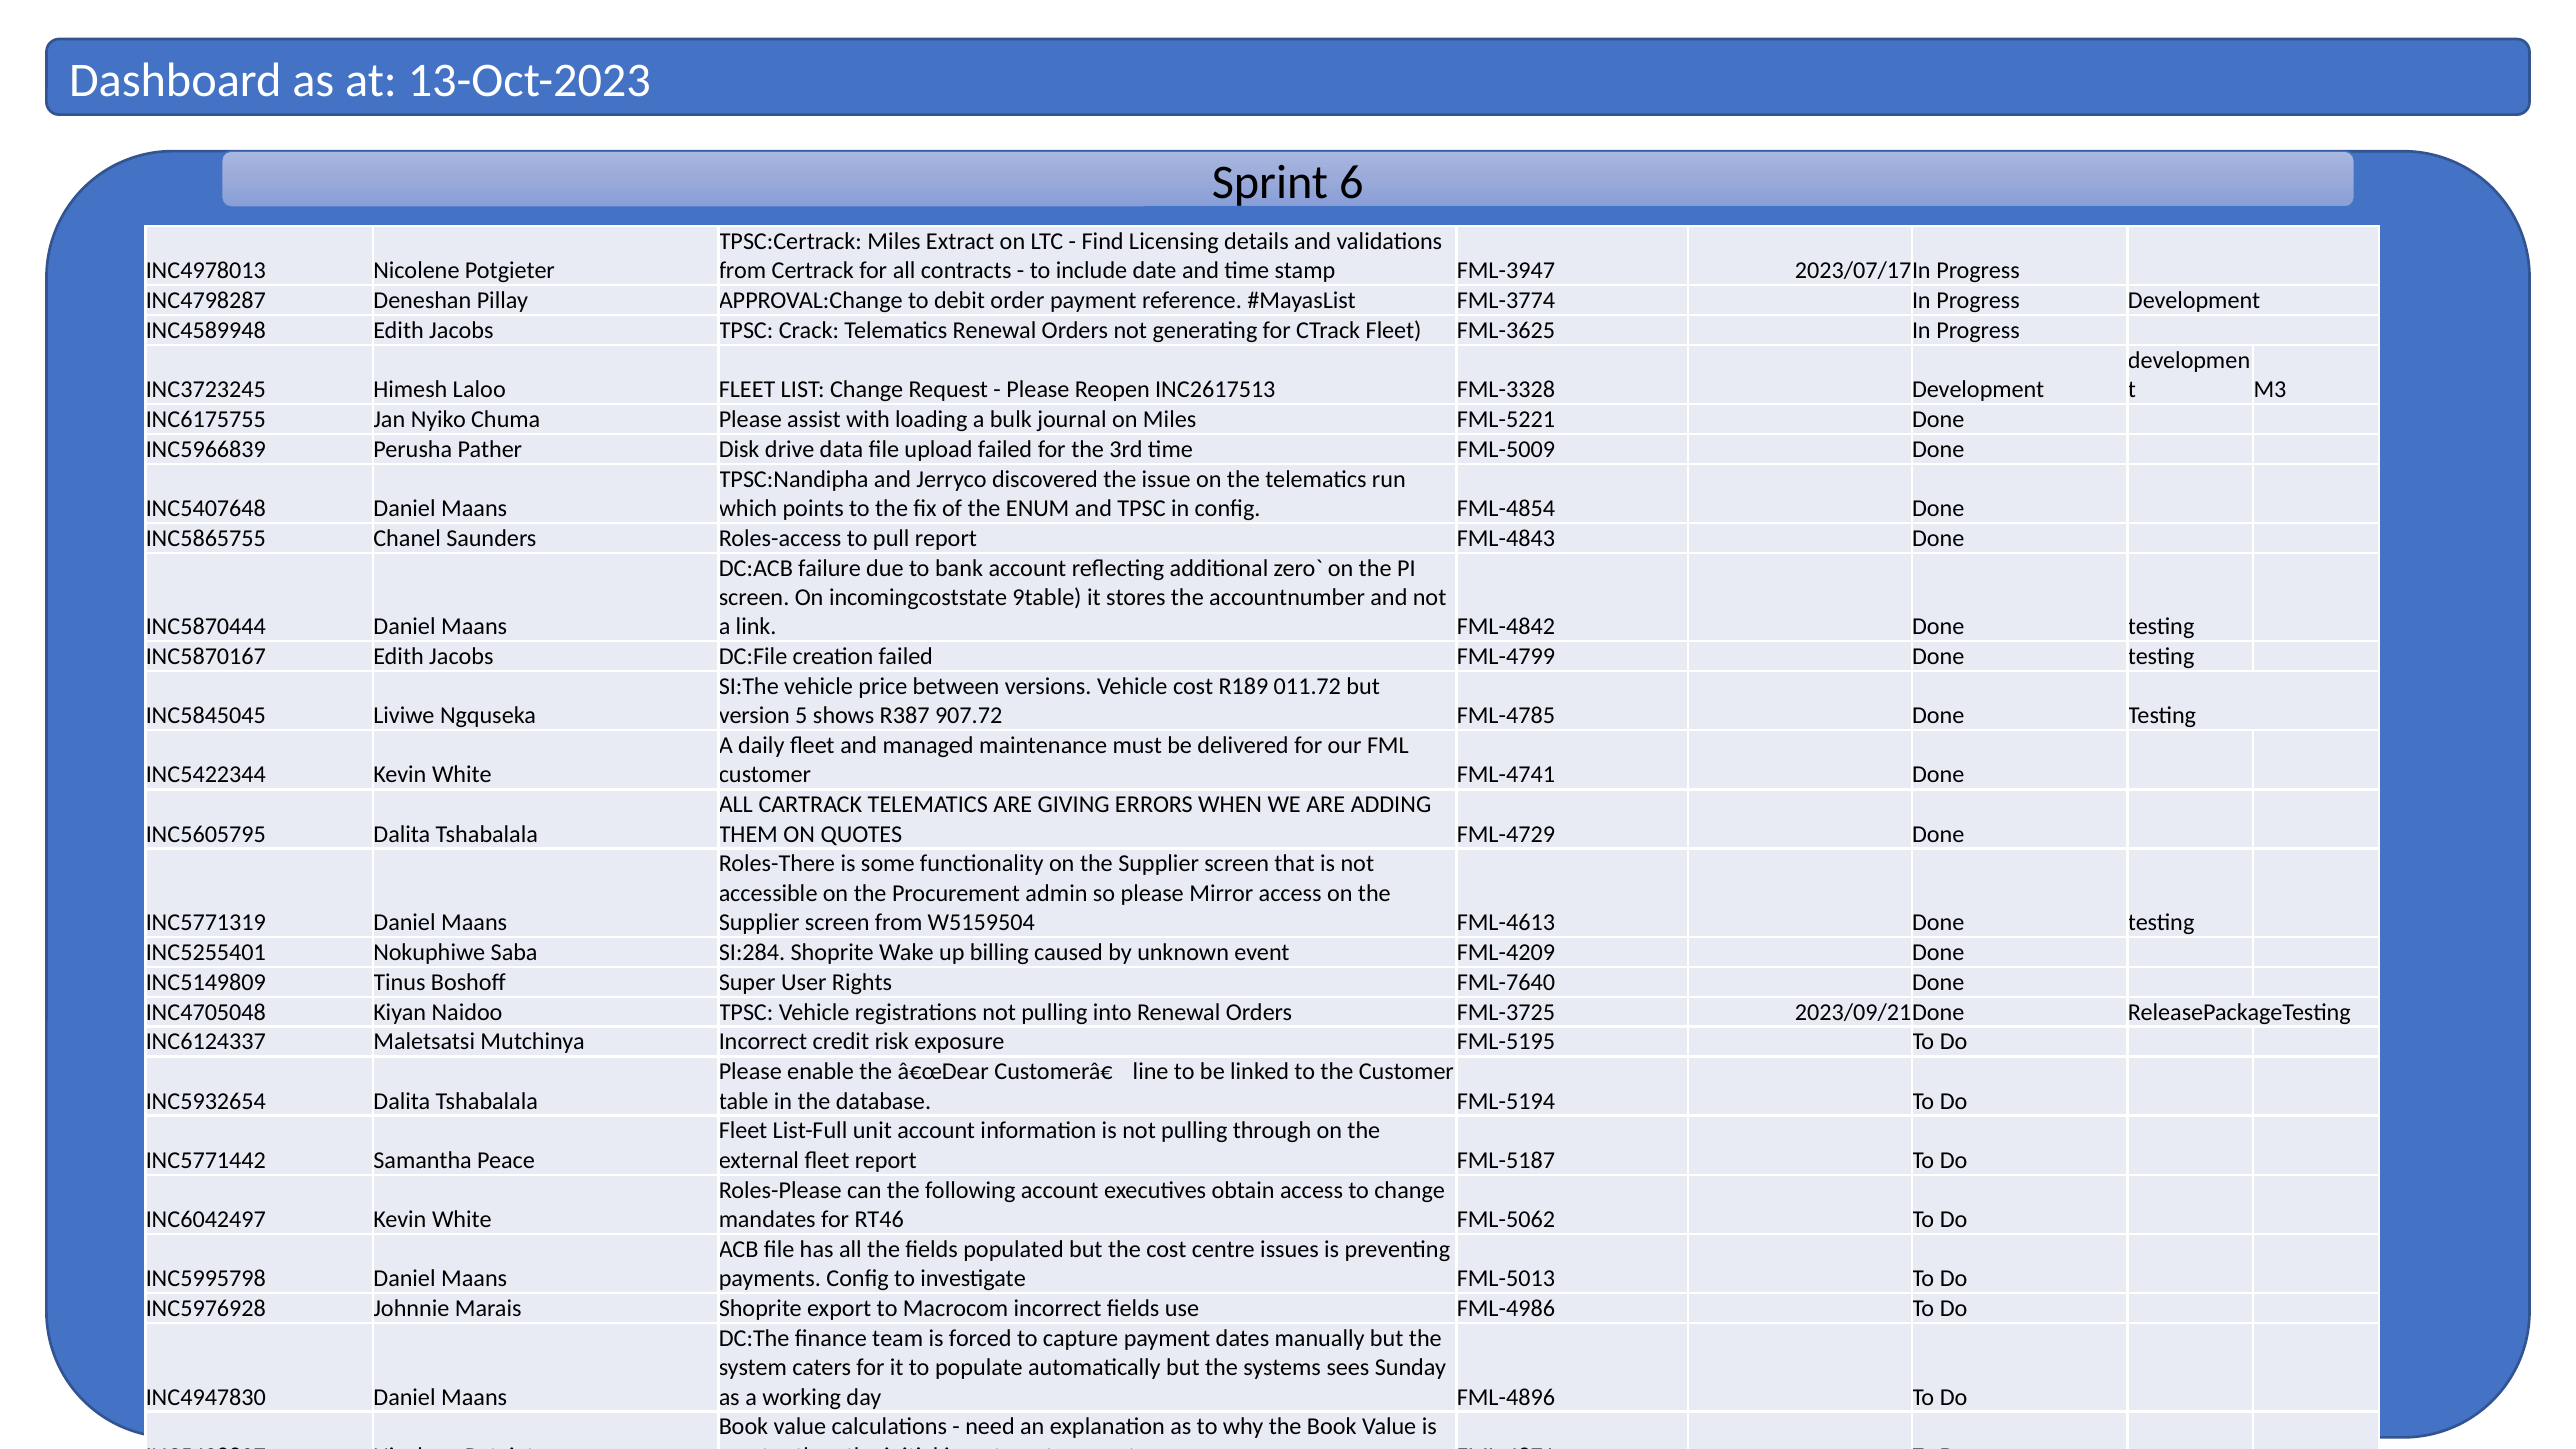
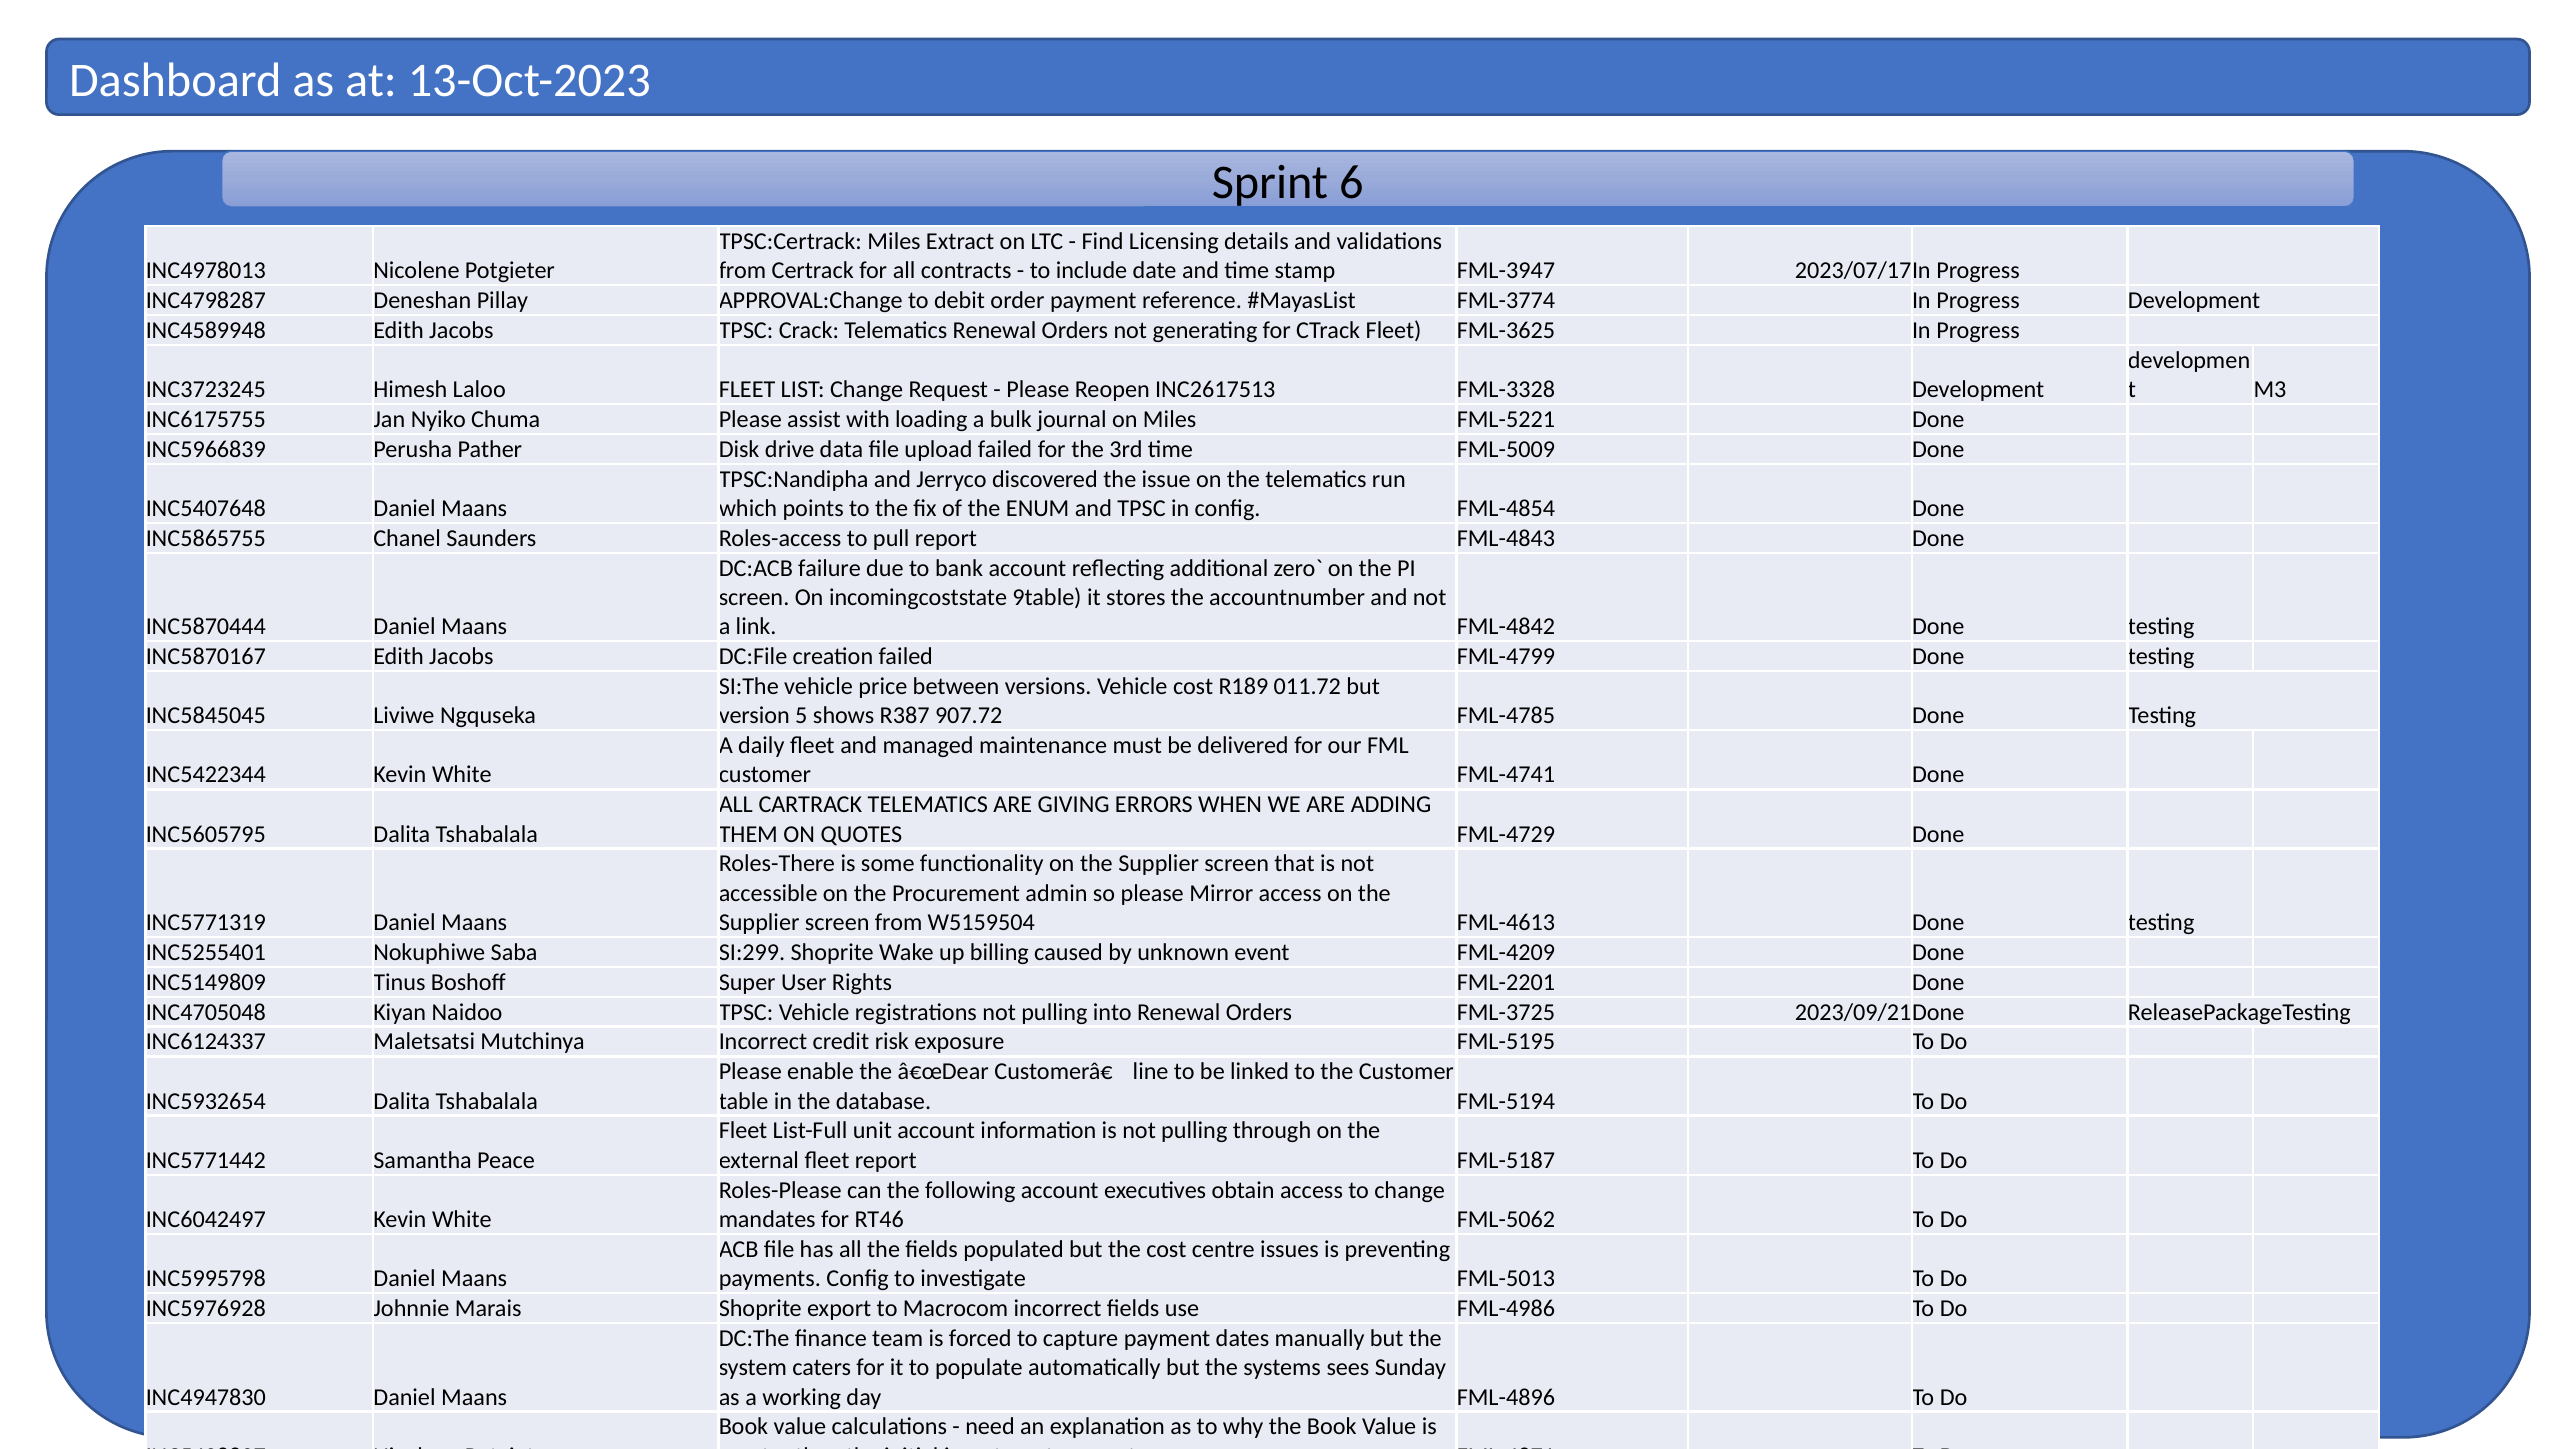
SI:284: SI:284 -> SI:299 (752, 953)
FML-7640: FML-7640 -> FML-2201 (1506, 982)
